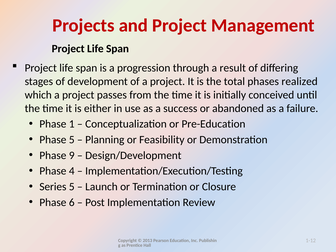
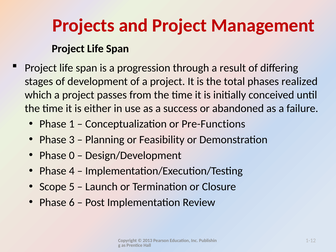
Pre-Education: Pre-Education -> Pre-Functions (213, 124)
Phase 5: 5 -> 3 (72, 140)
9: 9 -> 0 (72, 155)
Series: Series -> Scope (53, 187)
